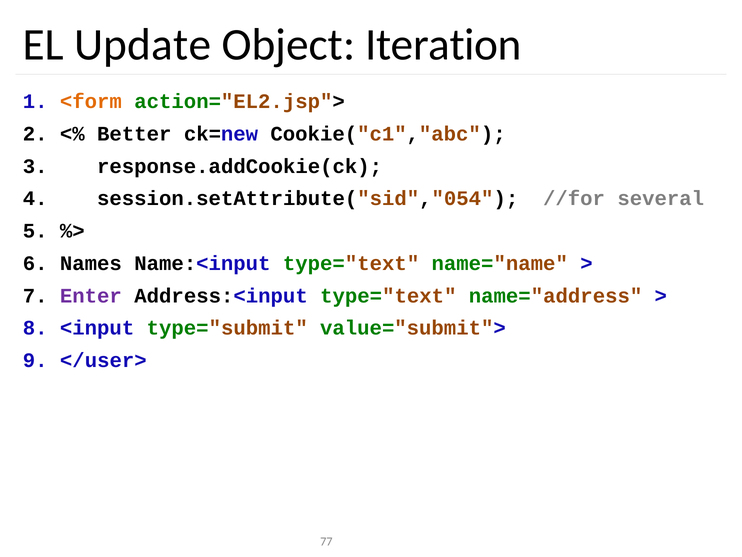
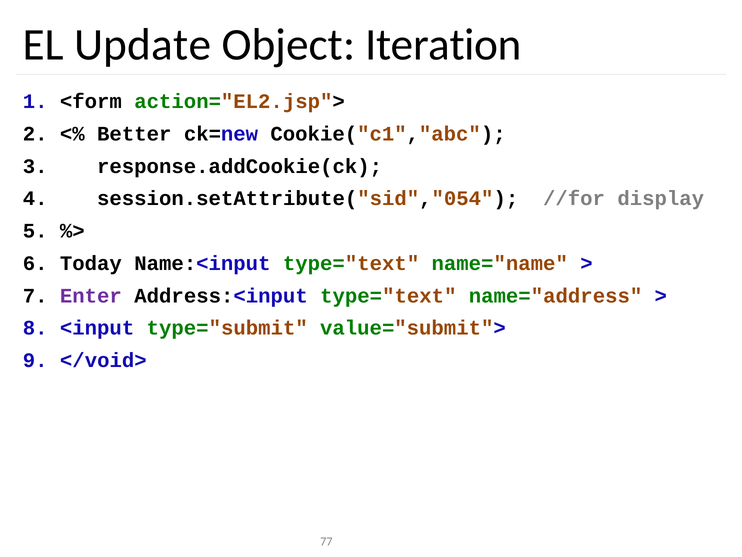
<form colour: orange -> black (91, 101)
several: several -> display (661, 198)
Names: Names -> Today (91, 263)
</user>: </user> -> </void> (103, 360)
